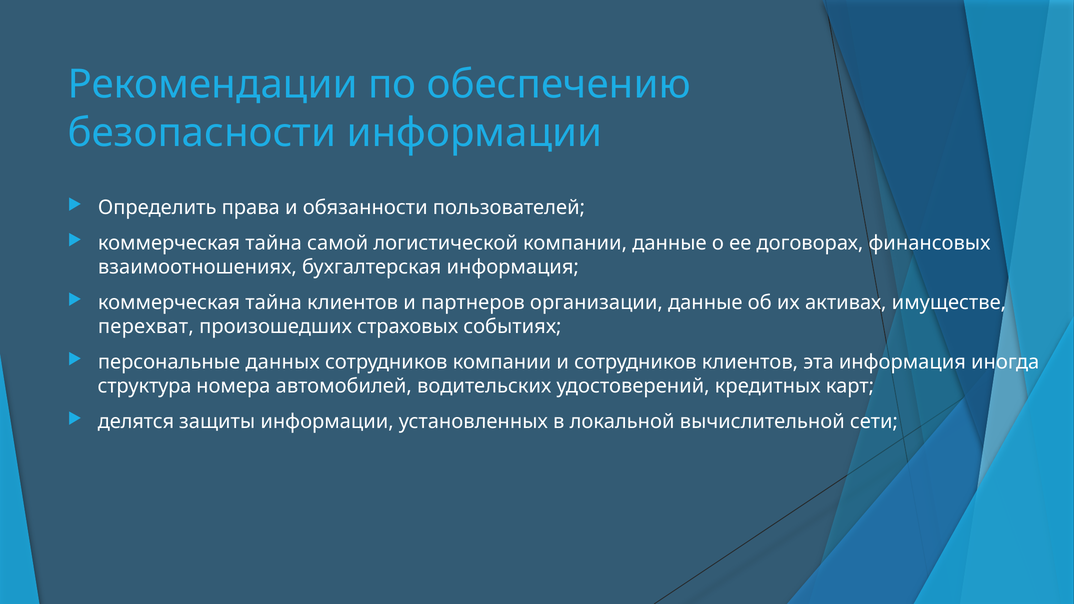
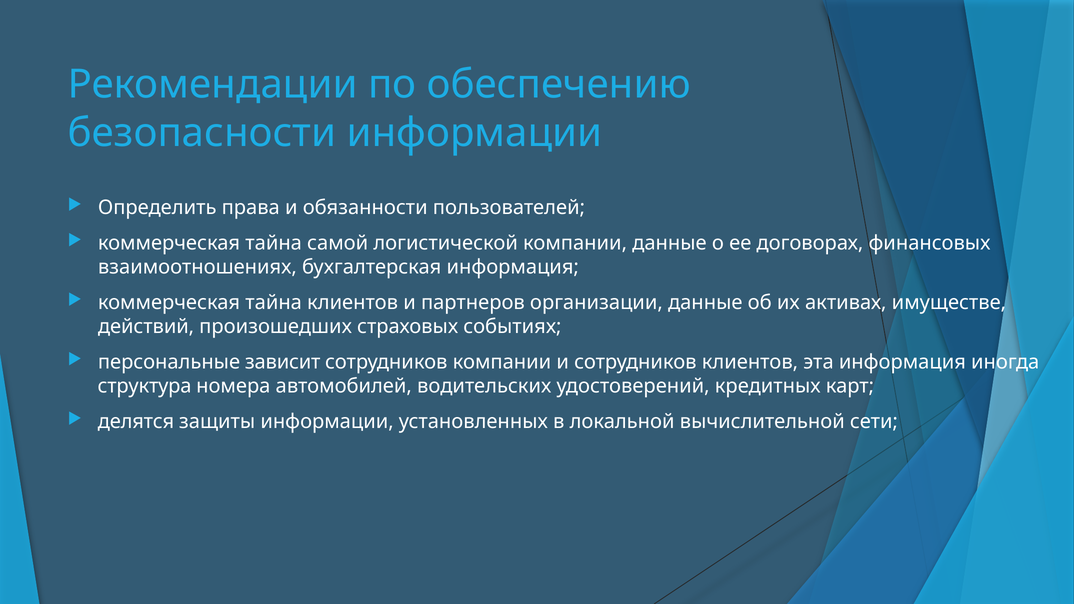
перехват: перехват -> действий (146, 327)
данных: данных -> зависит (283, 362)
